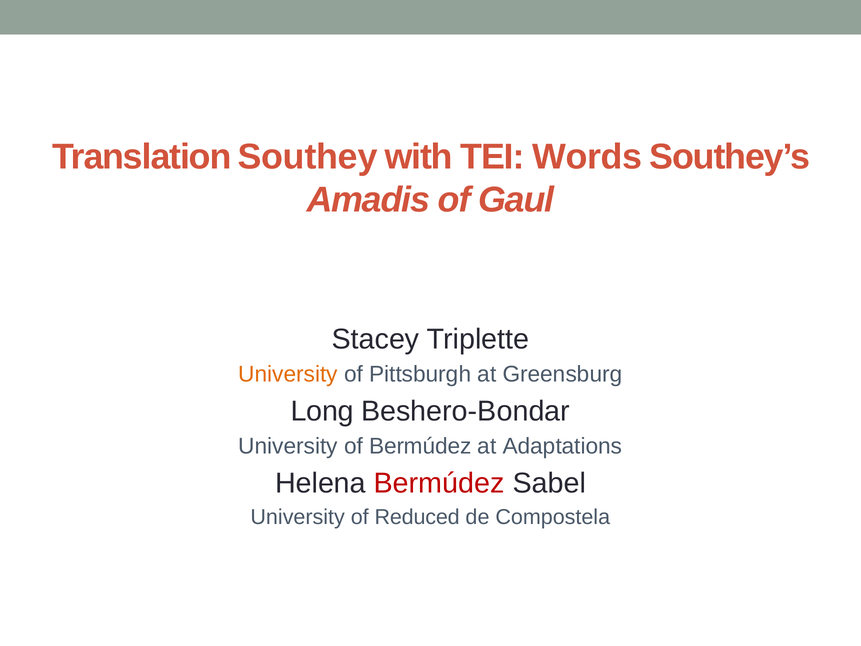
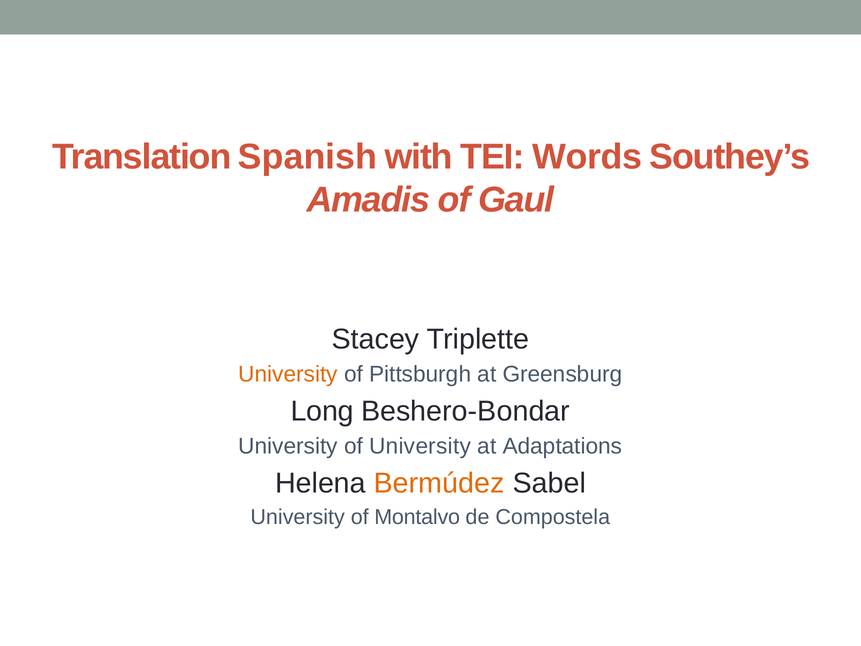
Southey: Southey -> Spanish (307, 157)
of Bermúdez: Bermúdez -> University (420, 446)
Bermúdez colour: red -> orange (439, 483)
Reduced: Reduced -> Montalvo (417, 517)
